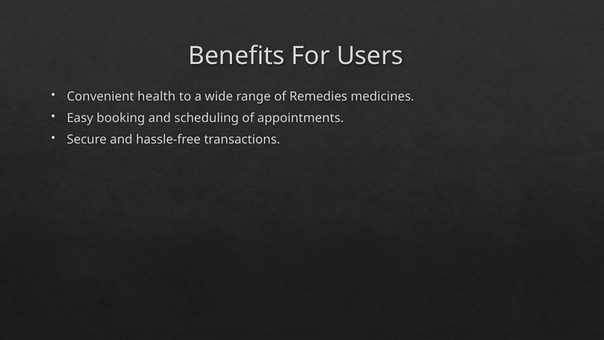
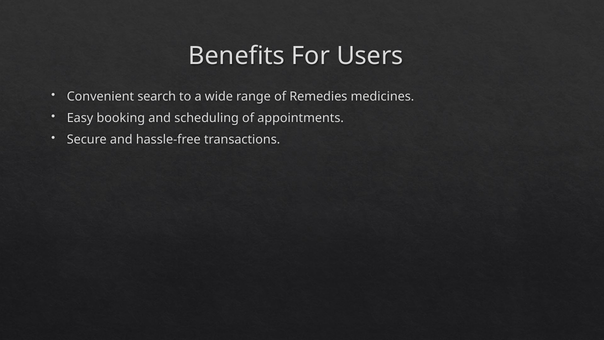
health: health -> search (157, 97)
